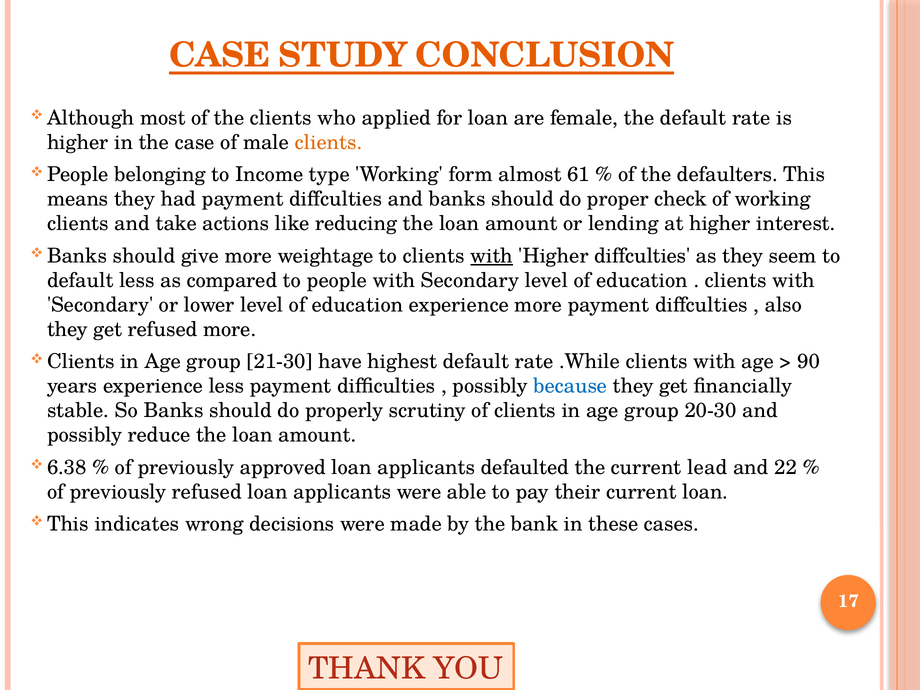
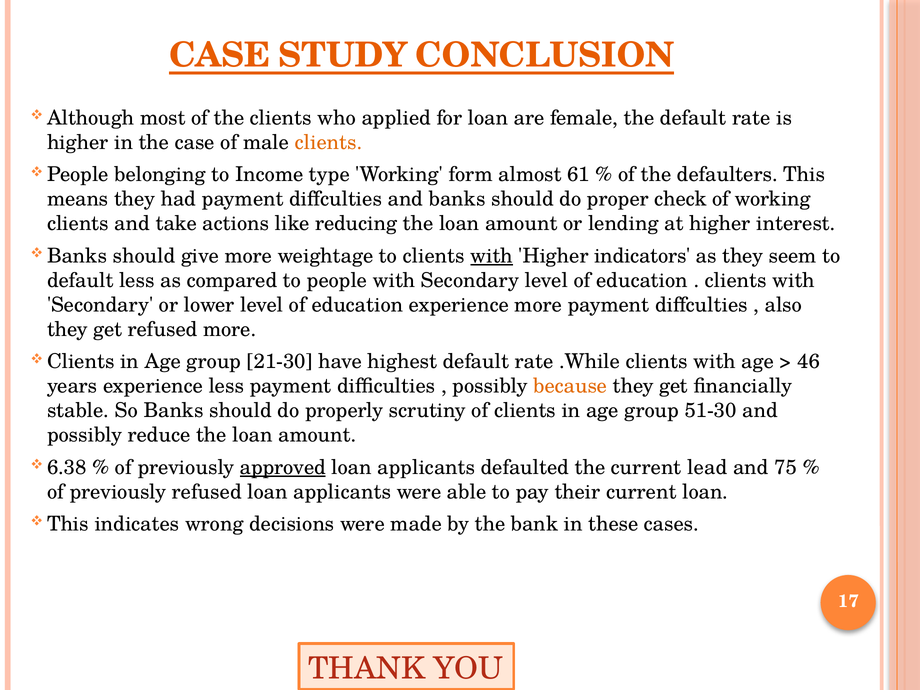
Higher diffculties: diffculties -> indicators (642, 256)
90: 90 -> 46 (809, 362)
because colour: blue -> orange (570, 386)
20-30: 20-30 -> 51-30 (711, 411)
approved underline: none -> present (283, 467)
22: 22 -> 75 (786, 467)
